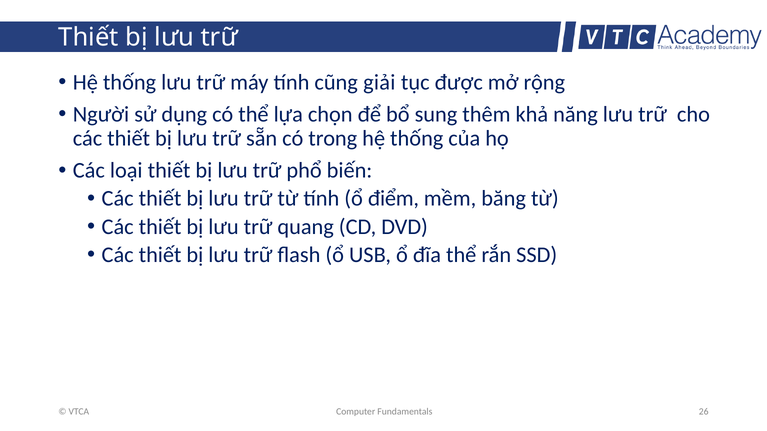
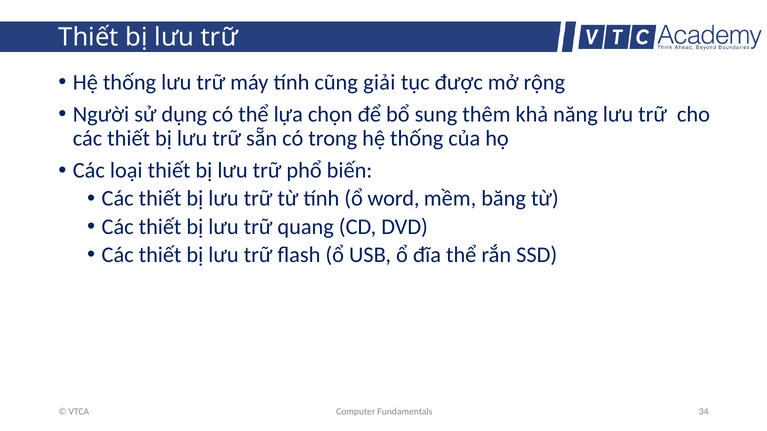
điểm: điểm -> word (393, 199)
26: 26 -> 34 (704, 412)
